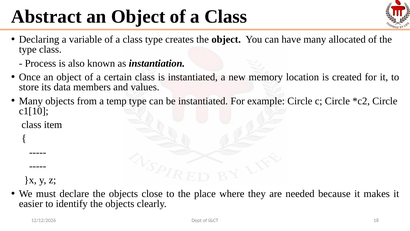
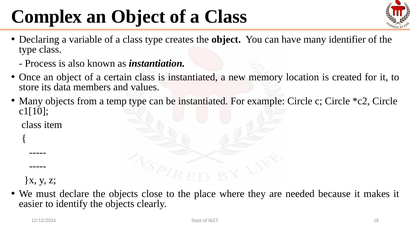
Abstract: Abstract -> Complex (47, 17)
allocated: allocated -> identifier (347, 39)
